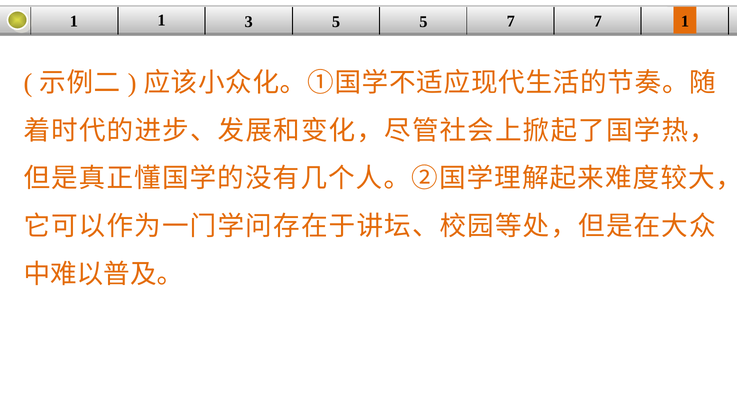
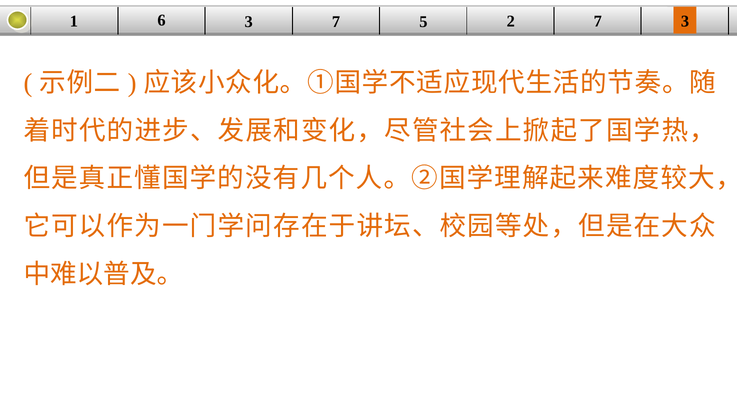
1 1: 1 -> 6 (162, 21)
3 5: 5 -> 7 (336, 22)
5 7: 7 -> 2 (511, 21)
7 1: 1 -> 3 (685, 21)
